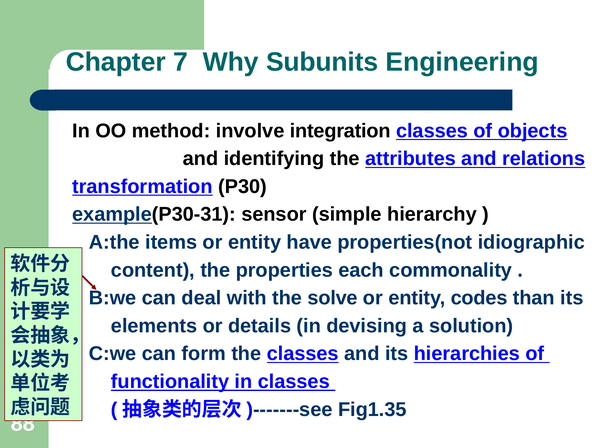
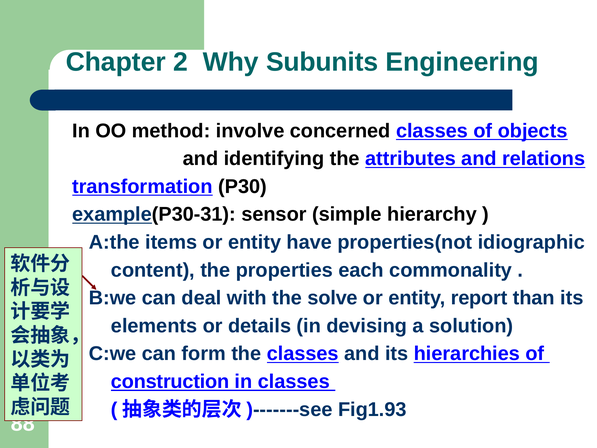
7: 7 -> 2 (181, 62)
integration: integration -> concerned (340, 131)
codes: codes -> report (479, 298)
functionality: functionality -> construction (170, 381)
Fig1.35: Fig1.35 -> Fig1.93 (372, 409)
